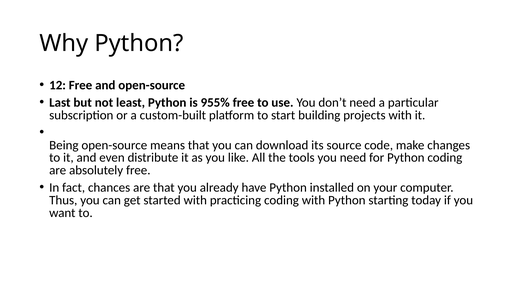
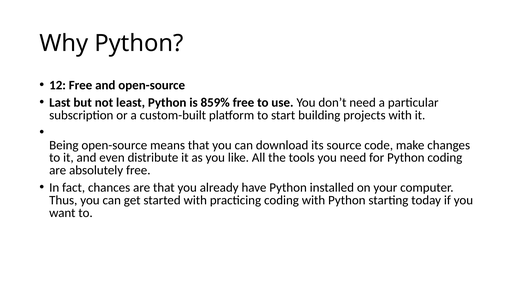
955%: 955% -> 859% (215, 103)
